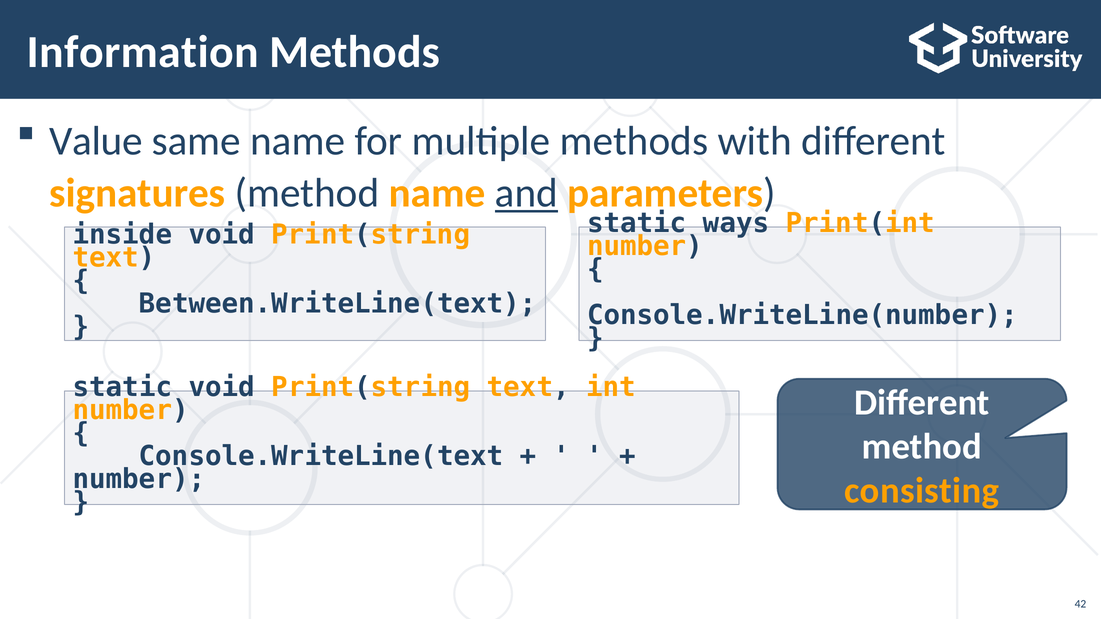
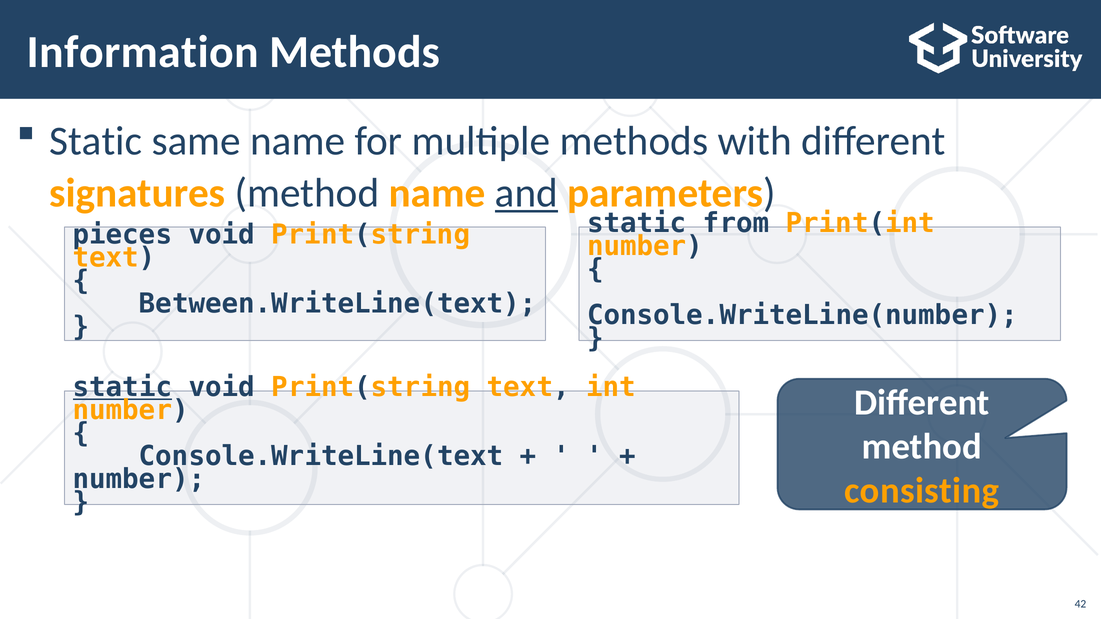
Value: Value -> Static (96, 141)
ways: ways -> from (736, 223)
inside: inside -> pieces (122, 235)
static underline: none -> present (122, 387)
